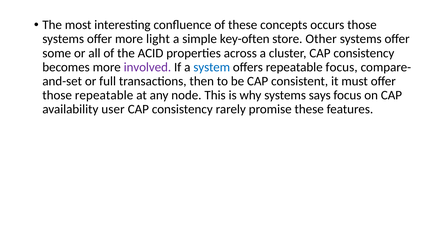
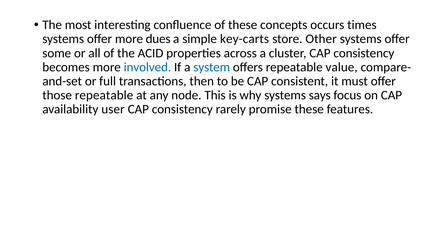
occurs those: those -> times (362, 25)
light: light -> dues (158, 39)
key-often: key-often -> key-carts (245, 39)
involved colour: purple -> blue (147, 67)
repeatable focus: focus -> value (342, 67)
